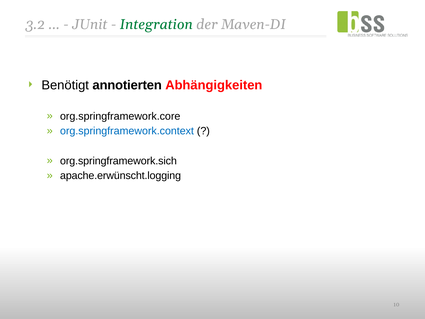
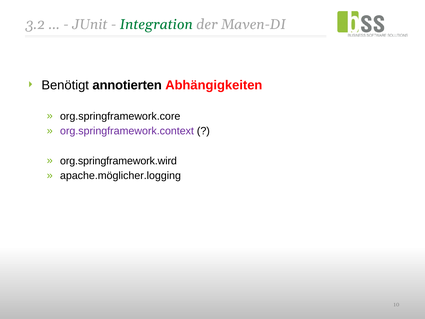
org.springframework.context colour: blue -> purple (127, 131)
org.springframework.sich: org.springframework.sich -> org.springframework.wird (118, 161)
apache.erwünscht.logging: apache.erwünscht.logging -> apache.möglicher.logging (120, 176)
